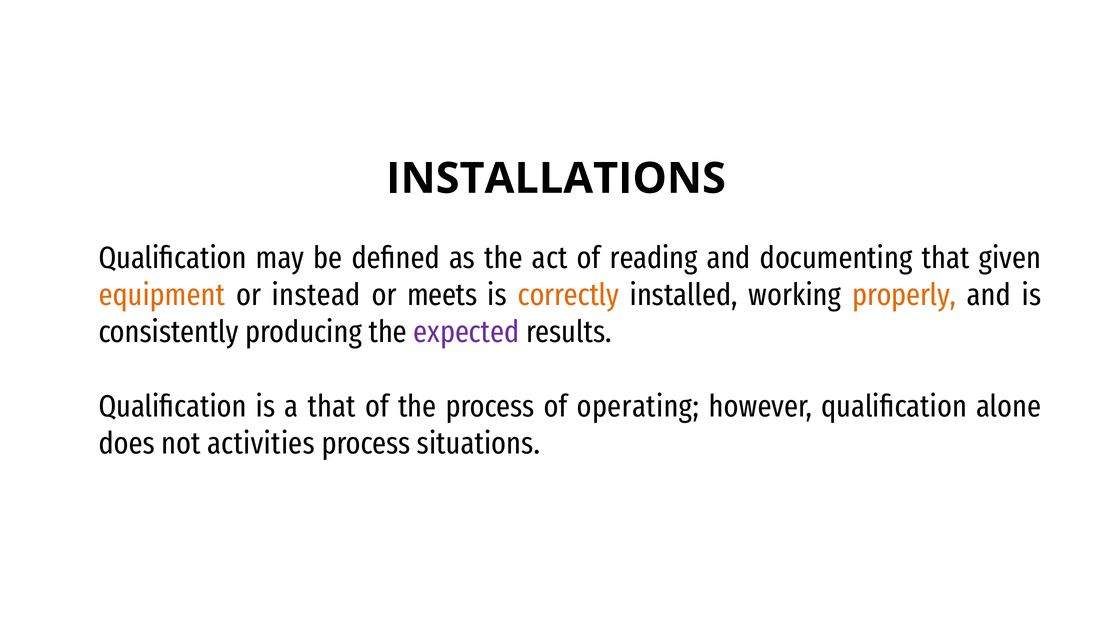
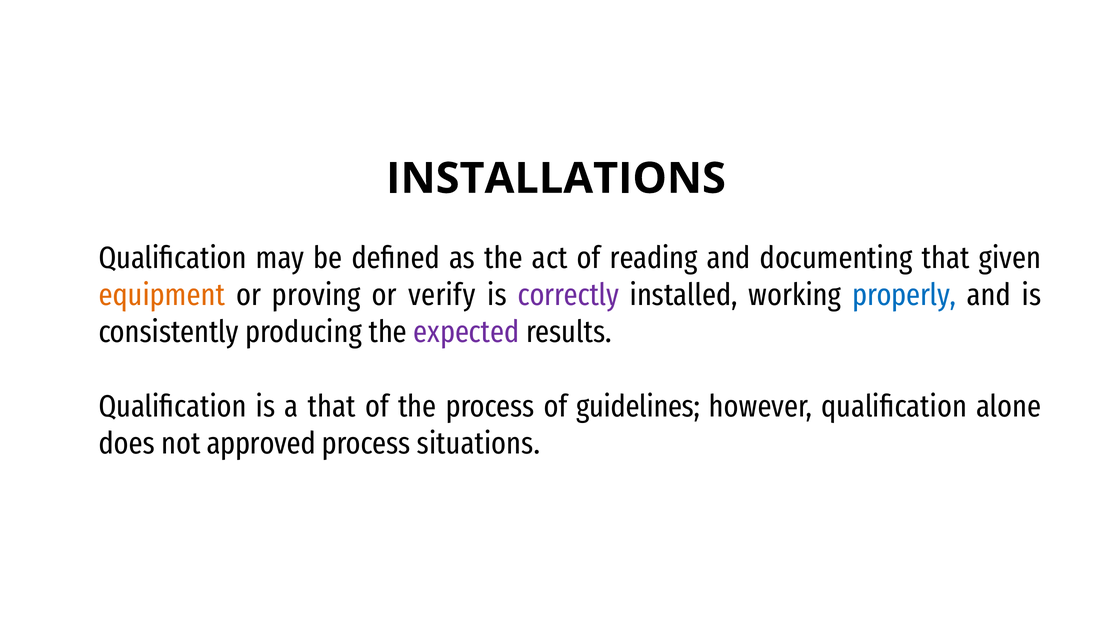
instead: instead -> proving (316, 295)
meets: meets -> verify (442, 295)
correctly colour: orange -> purple (568, 295)
properly colour: orange -> blue (904, 295)
operating: operating -> guidelines (638, 407)
activities: activities -> approved (261, 444)
